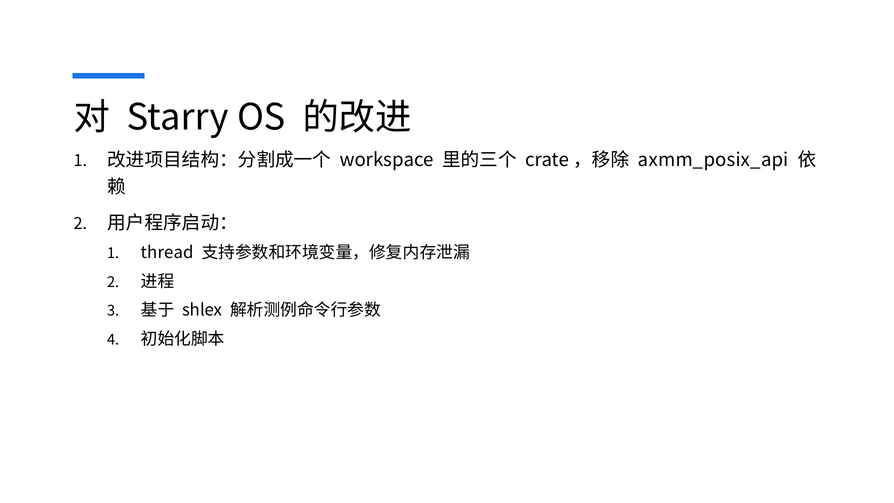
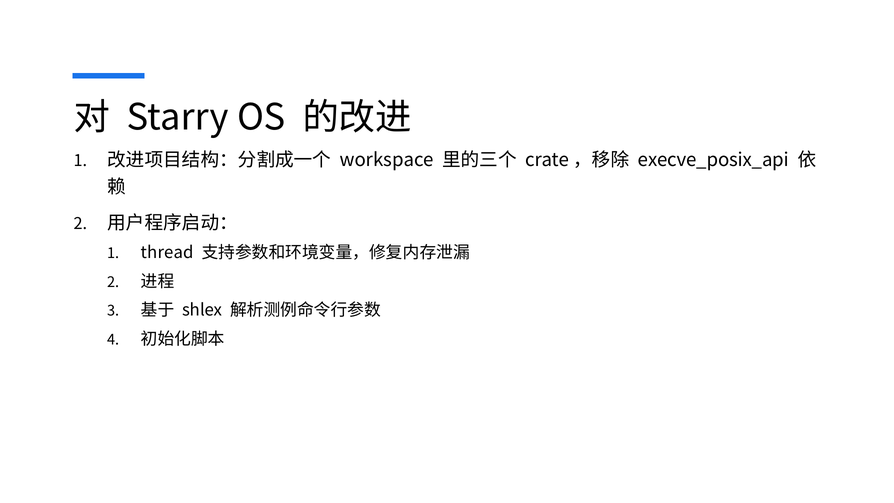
axmm_posix_api: axmm_posix_api -> execve_posix_api (713, 160)
